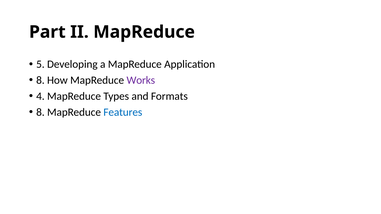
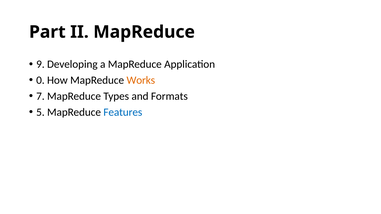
5: 5 -> 9 (40, 64)
8: 8 -> 0 (40, 80)
Works colour: purple -> orange (141, 80)
4: 4 -> 7 (40, 96)
8: 8 -> 5 (40, 112)
